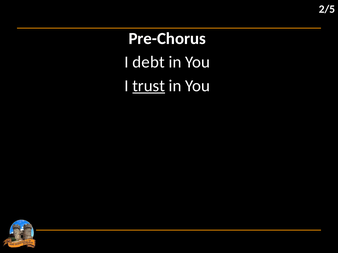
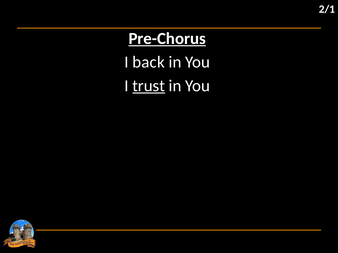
2/5: 2/5 -> 2/1 (327, 9)
Pre-Chorus underline: none -> present (167, 39)
debt: debt -> back (149, 62)
